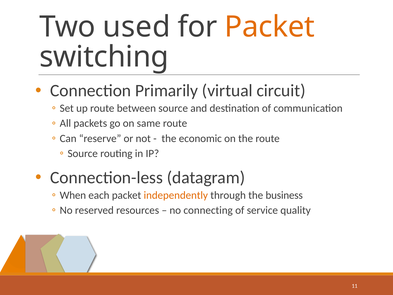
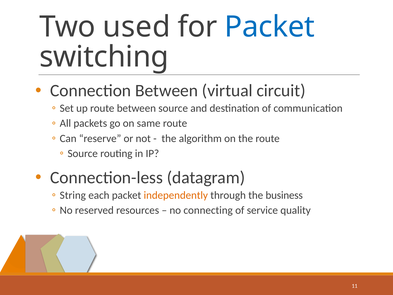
Packet colour: orange -> blue (270, 27)
Connection Primarily: Primarily -> Between (167, 91)
economic: economic -> algorithm (200, 138)
When: When -> String (73, 195)
